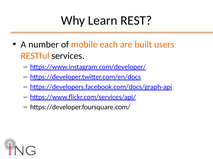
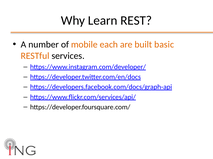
users: users -> basic (164, 45)
